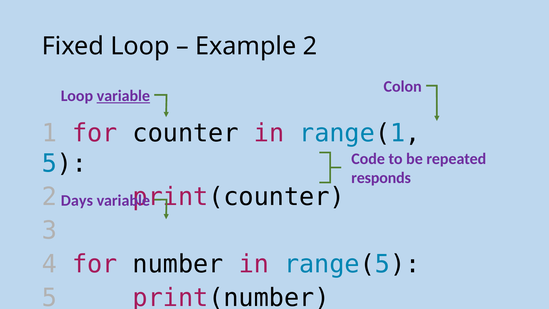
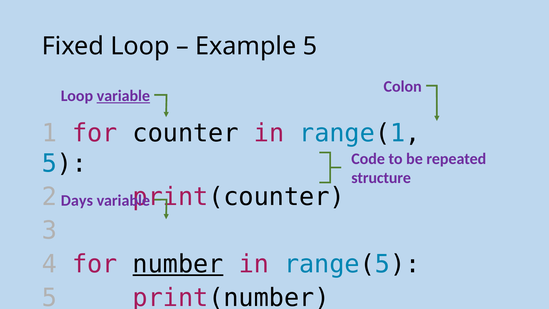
Example 2: 2 -> 5 (310, 46)
responds: responds -> structure (381, 178)
number underline: none -> present (178, 264)
